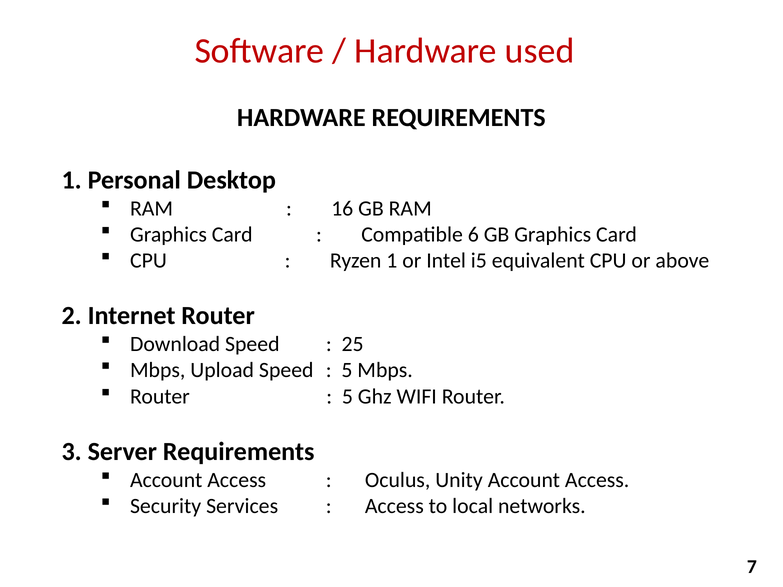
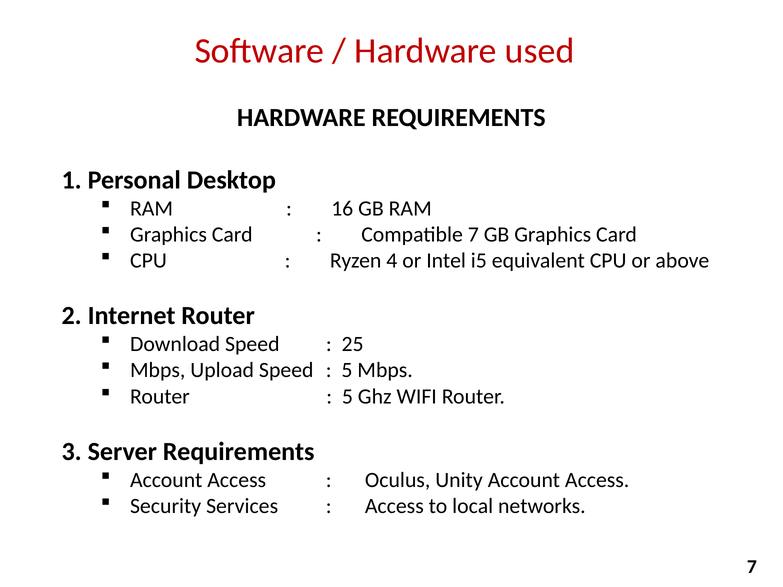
Compatible 6: 6 -> 7 (473, 235)
Ryzen 1: 1 -> 4 (392, 261)
